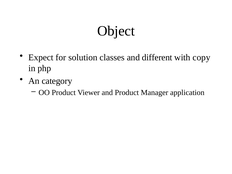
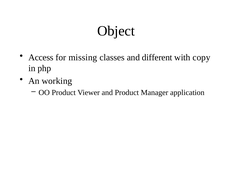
Expect: Expect -> Access (41, 57)
solution: solution -> missing (83, 57)
category: category -> working (57, 81)
